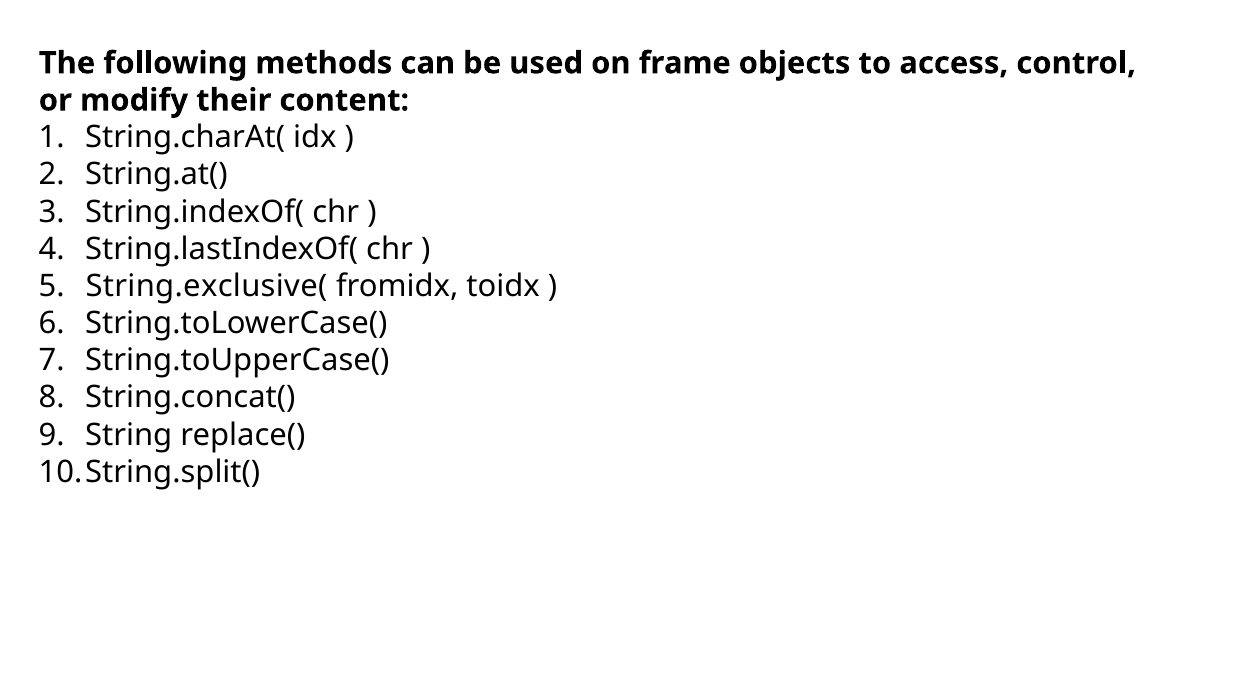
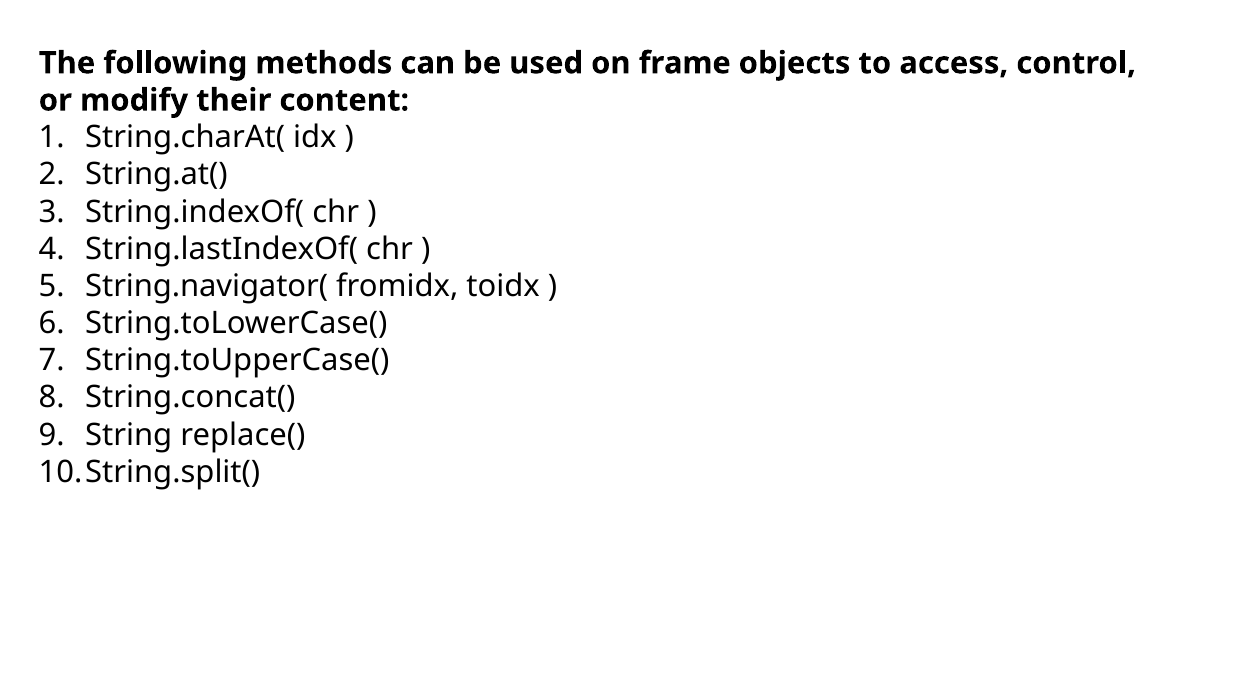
String.exclusive(: String.exclusive( -> String.navigator( (207, 286)
